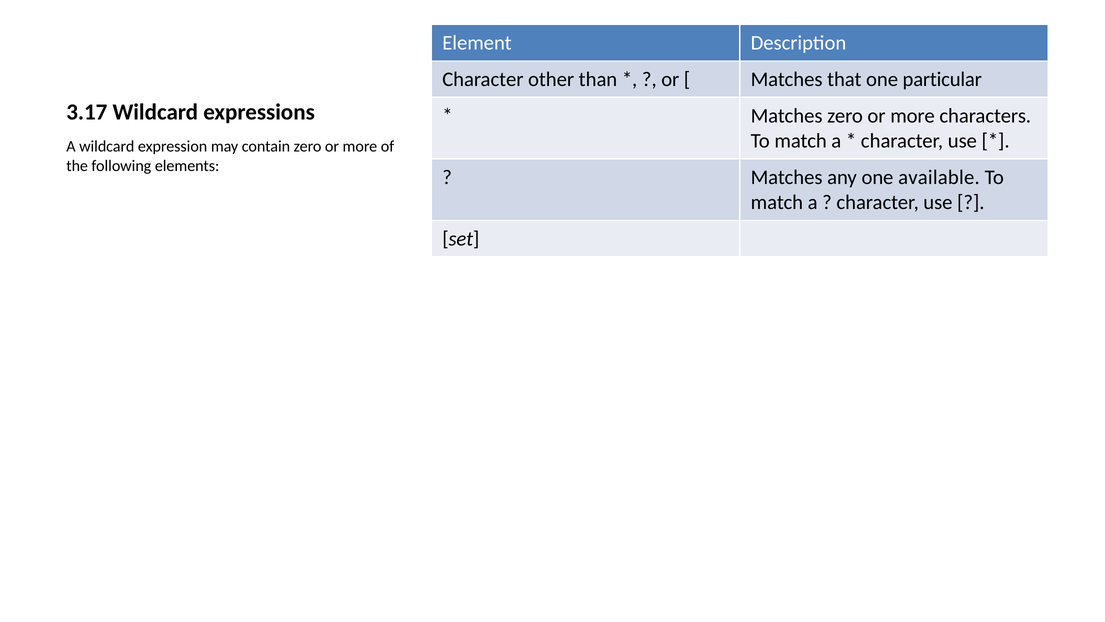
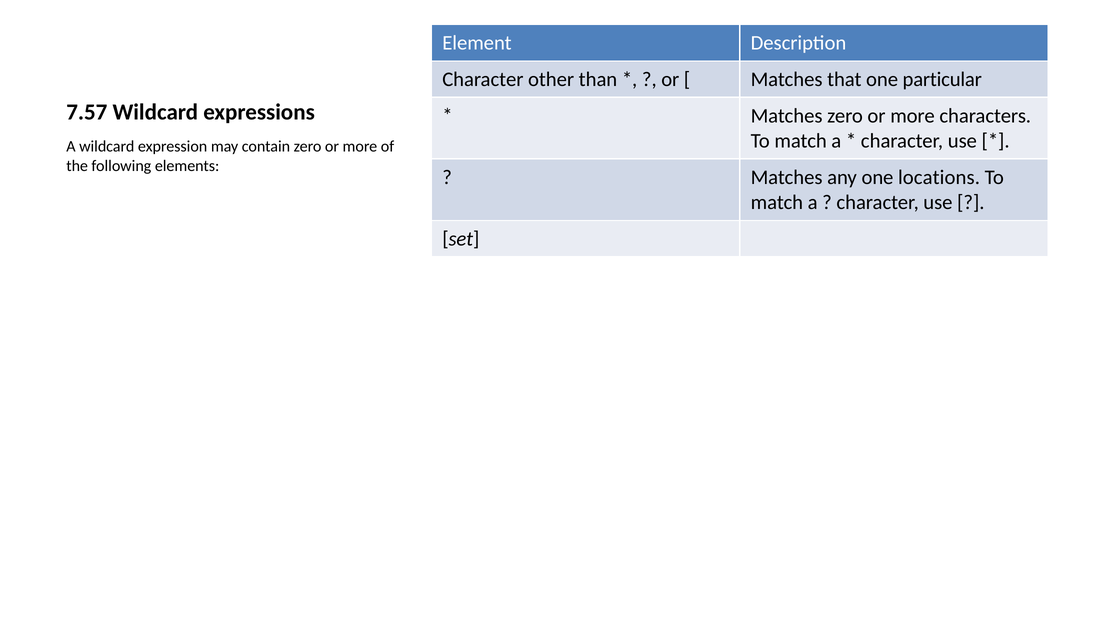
3.17: 3.17 -> 7.57 (87, 112)
available: available -> locations (939, 177)
